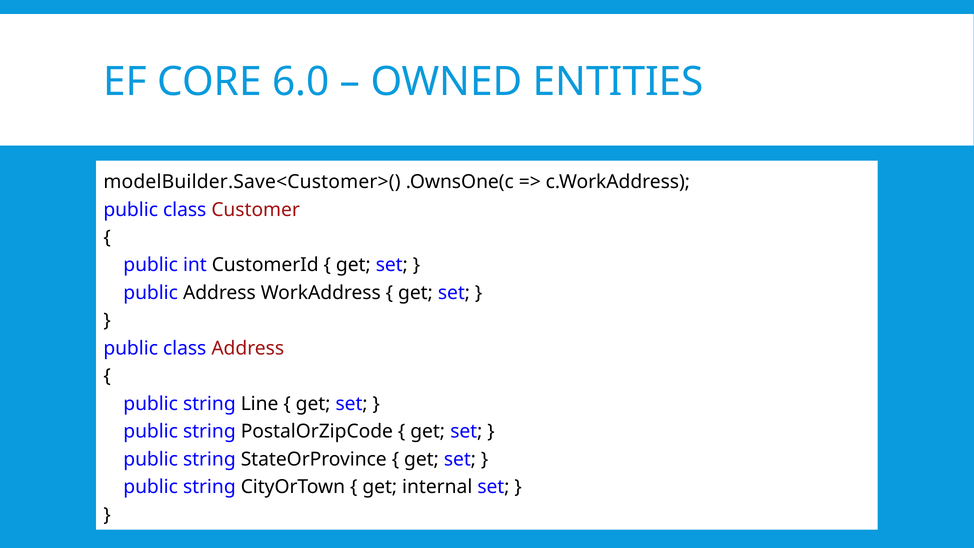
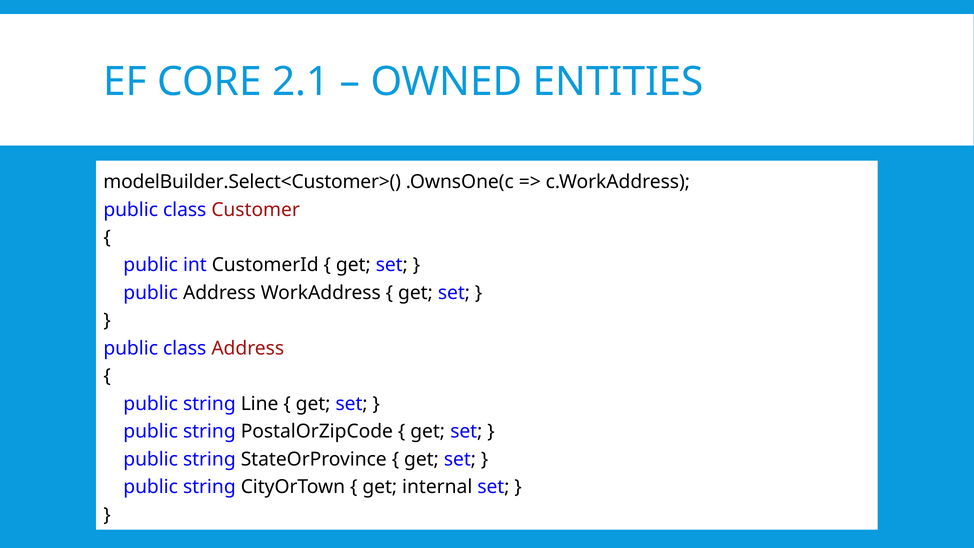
6.0: 6.0 -> 2.1 (301, 82)
modelBuilder.Save<Customer>(: modelBuilder.Save<Customer>( -> modelBuilder.Select<Customer>( (252, 182)
